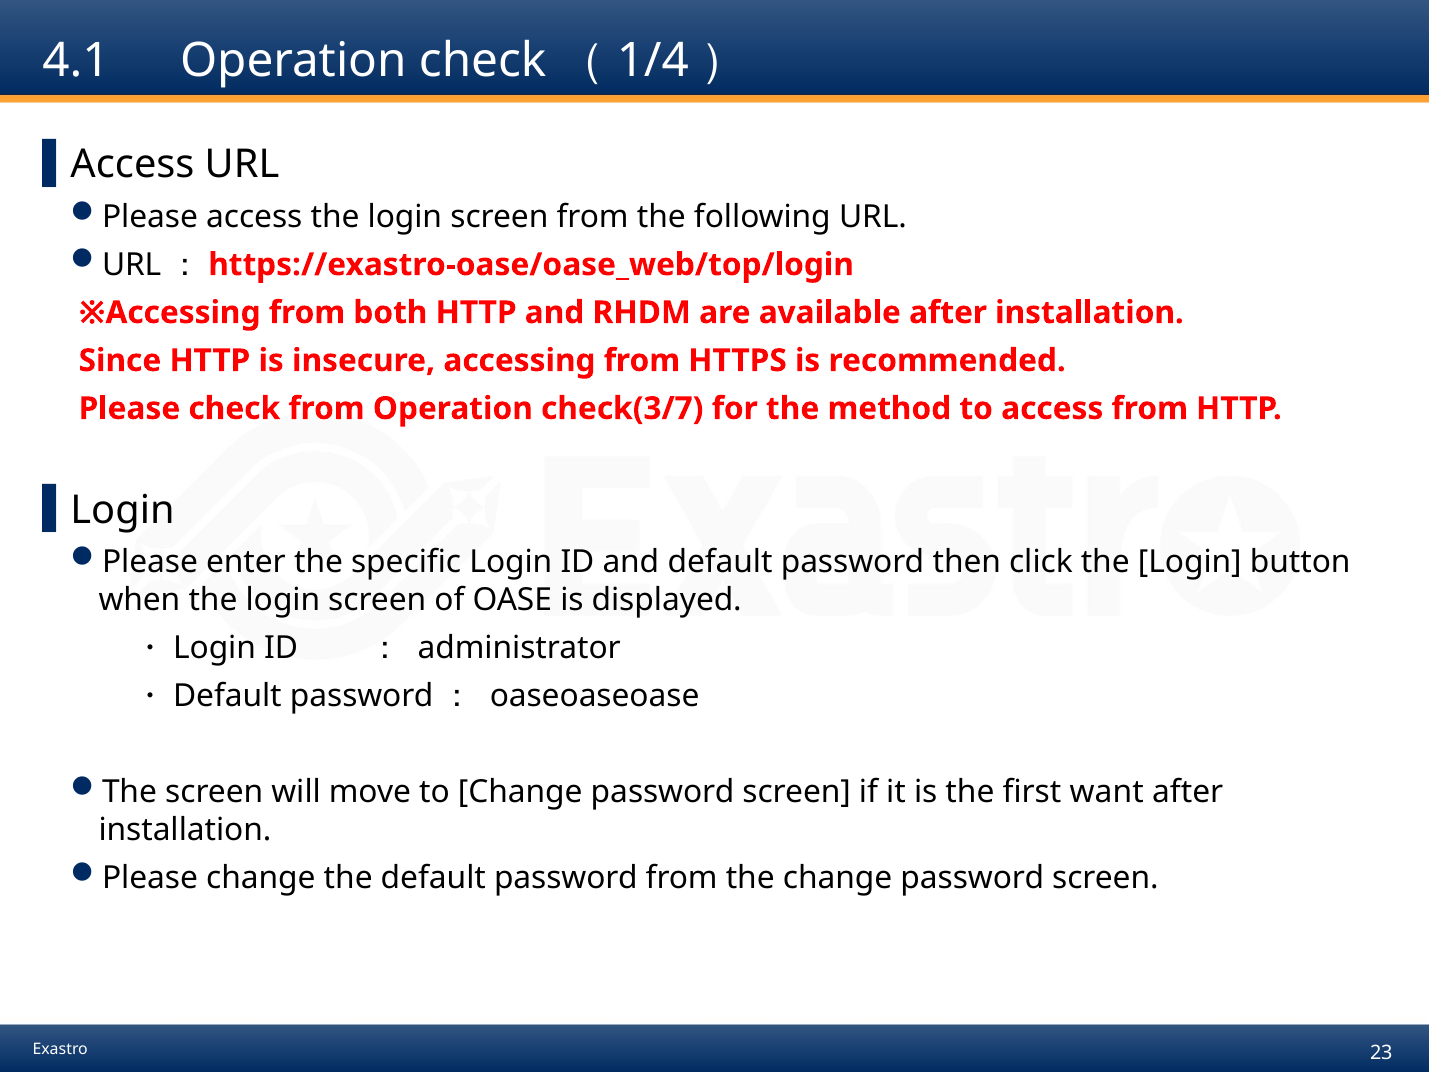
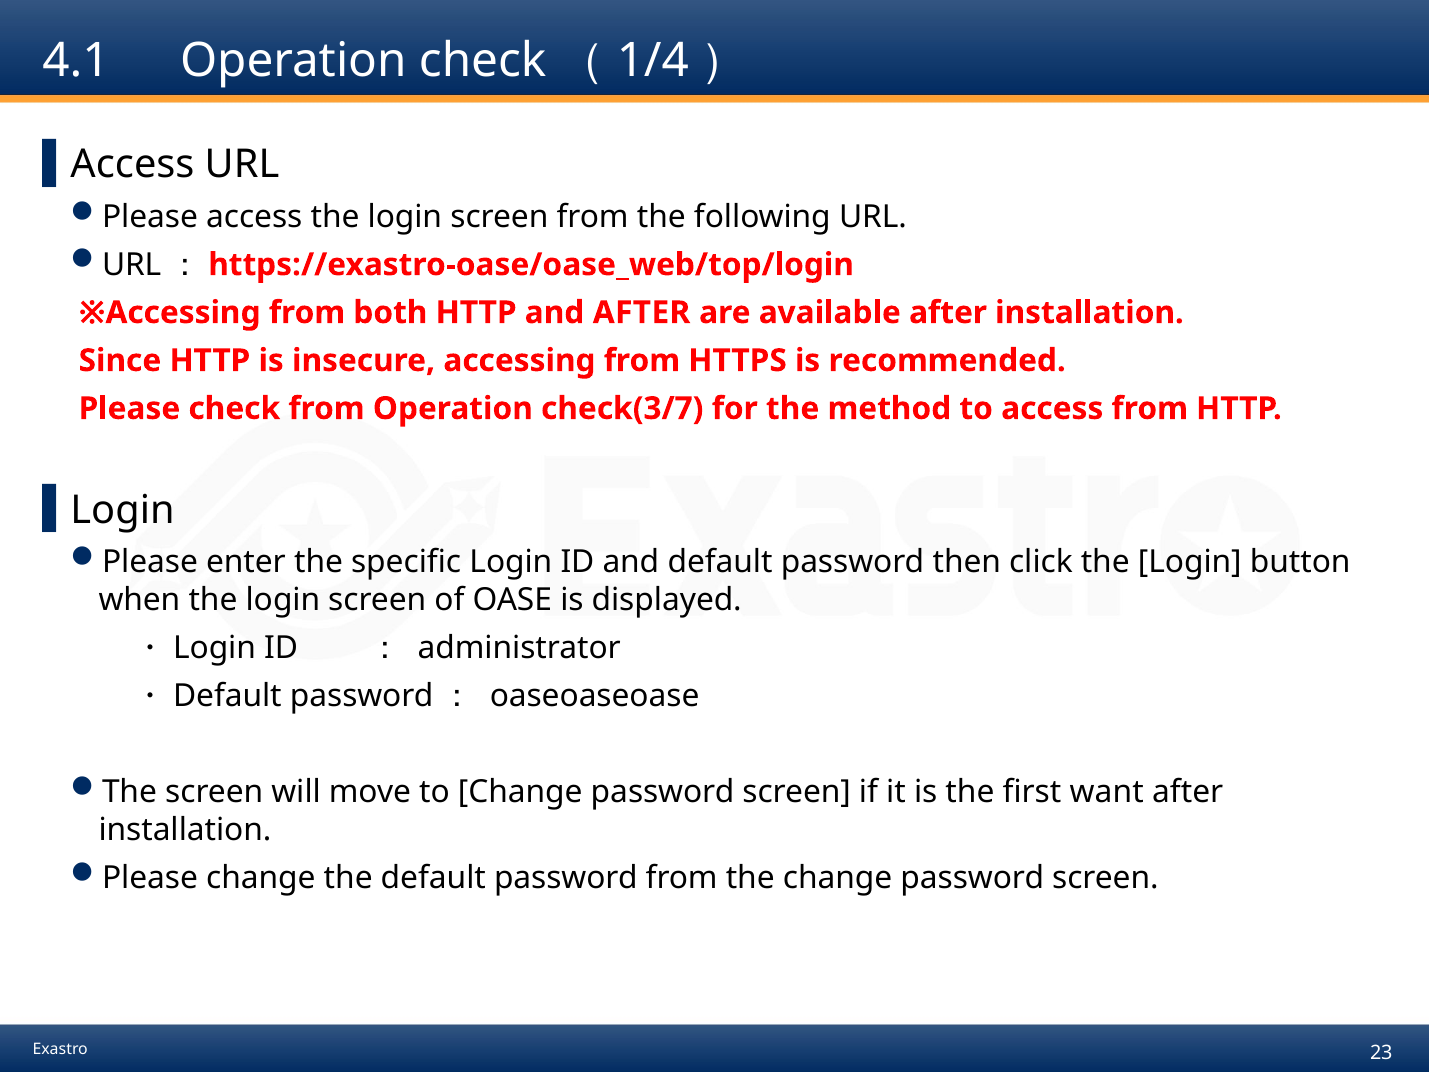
and RHDM: RHDM -> AFTER (642, 313)
